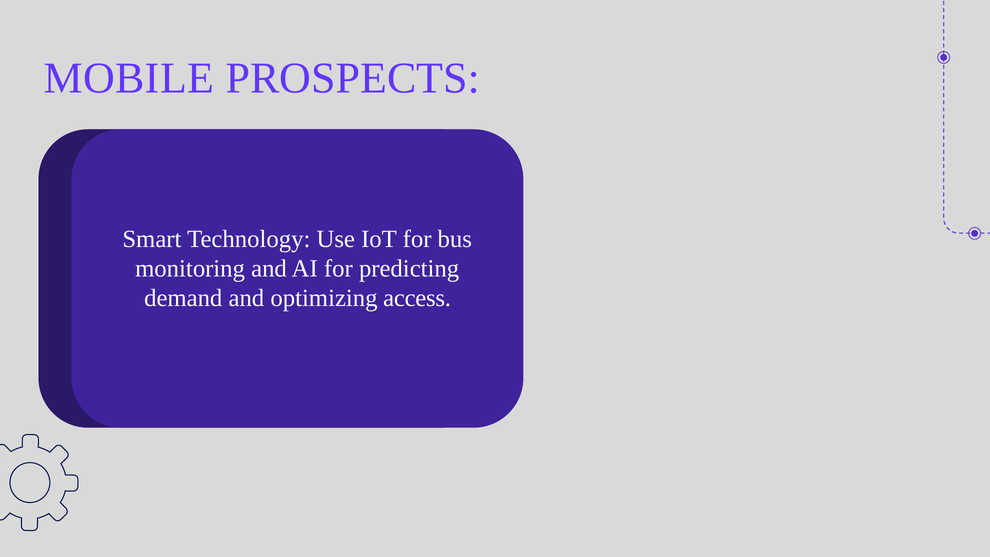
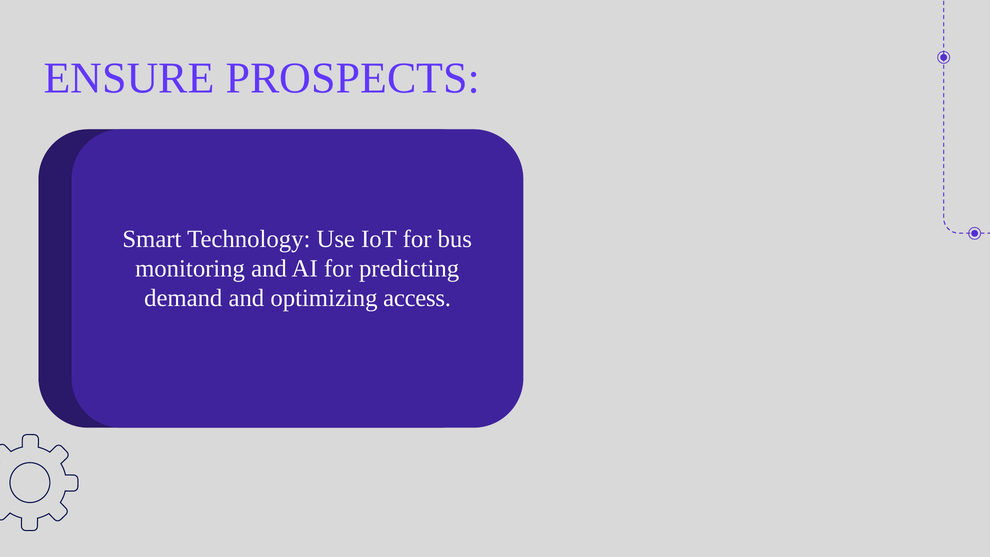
MOBILE: MOBILE -> ENSURE (129, 78)
